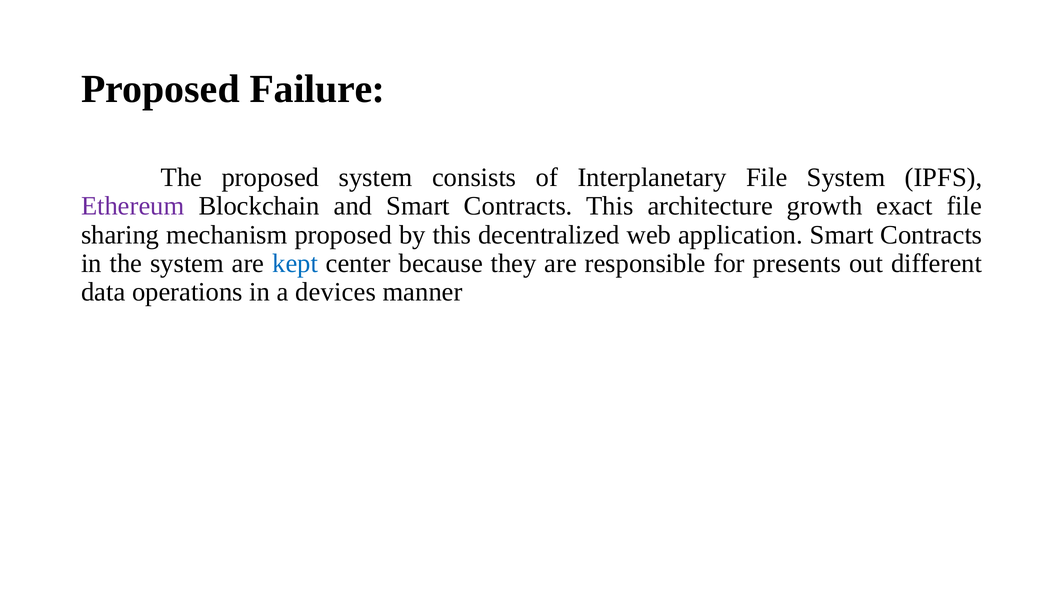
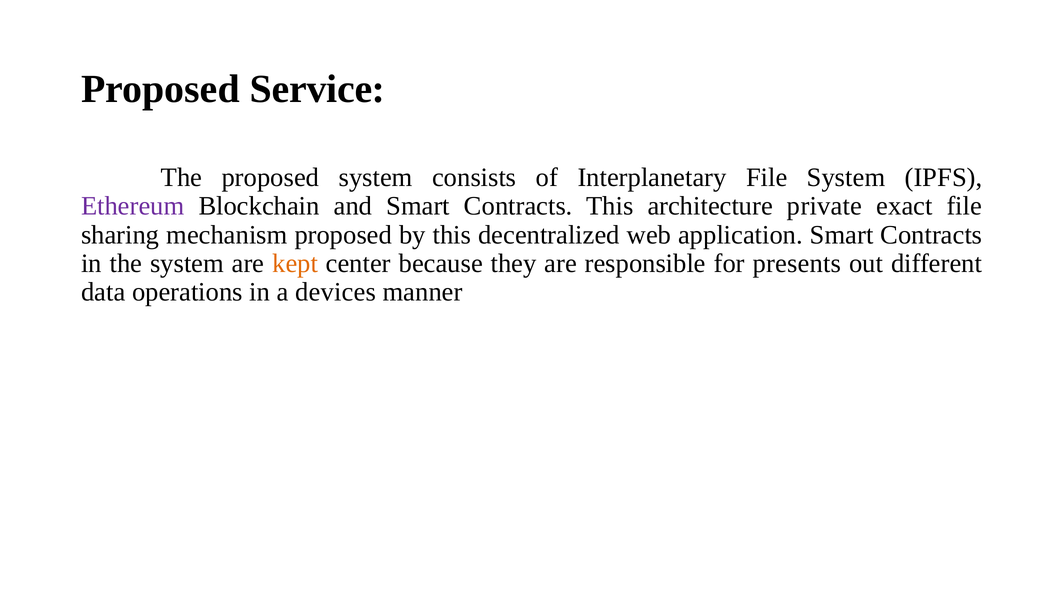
Failure: Failure -> Service (318, 89)
growth: growth -> private (825, 206)
kept colour: blue -> orange (295, 264)
